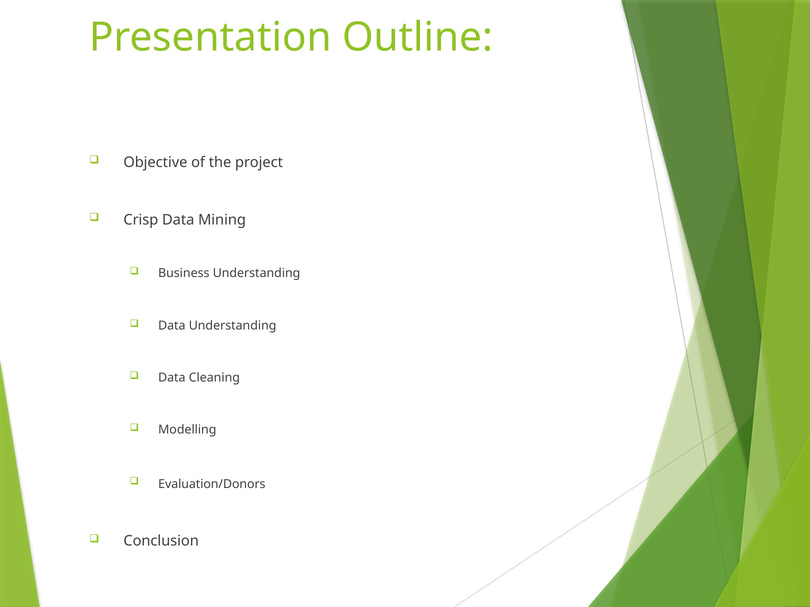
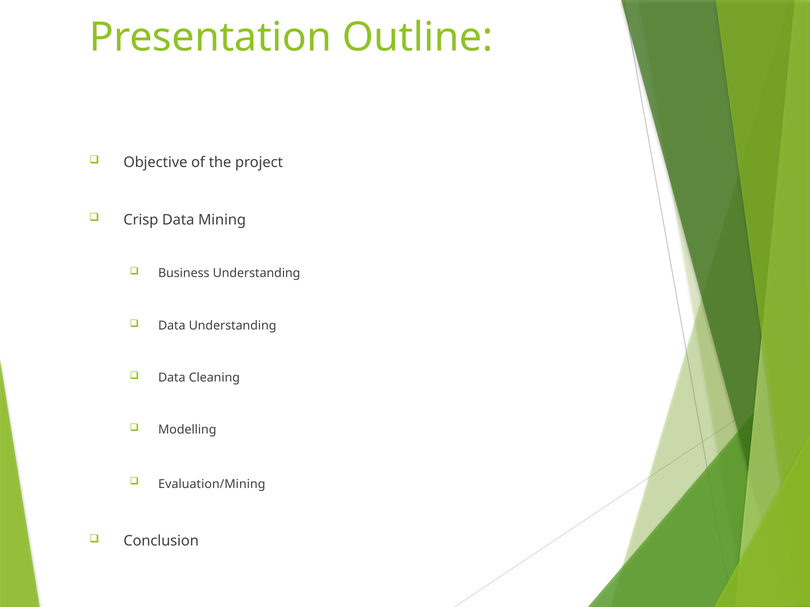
Evaluation/Donors: Evaluation/Donors -> Evaluation/Mining (212, 485)
